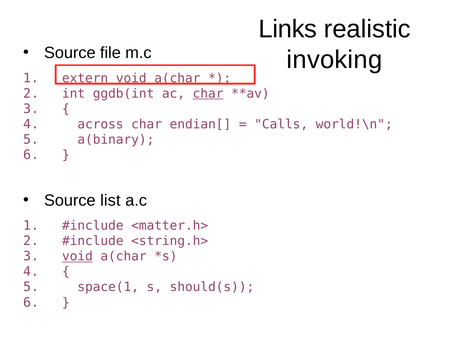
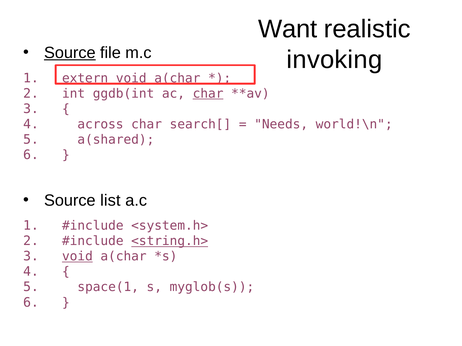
Links: Links -> Want (288, 29)
Source underline: none -> present (70, 53)
endian[: endian[ -> search[ (200, 124)
Calls: Calls -> Needs (281, 124)
a(binary: a(binary -> a(shared (116, 140)
<matter.h>: <matter.h> -> <system.h> (170, 226)
<string.h> underline: none -> present (170, 241)
should(s: should(s -> myglob(s (212, 287)
